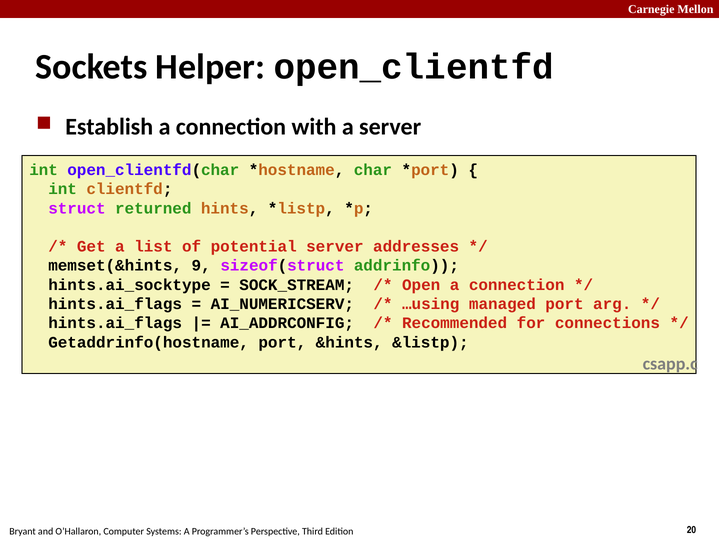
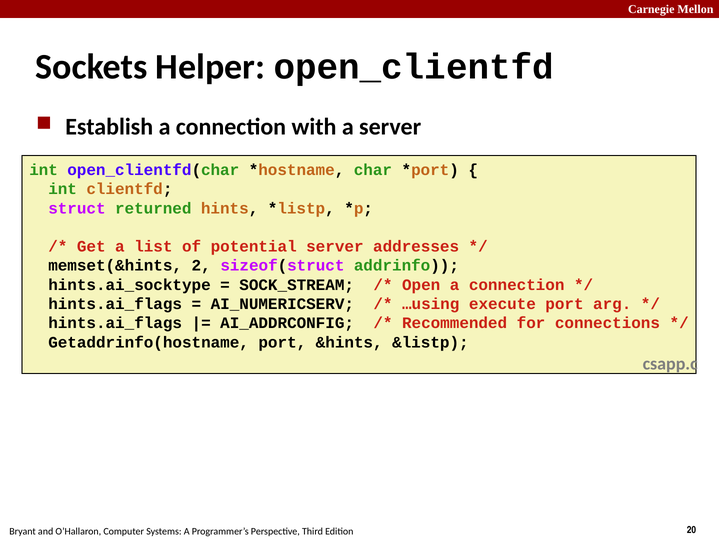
9: 9 -> 2 (201, 266)
managed: managed -> execute (502, 304)
